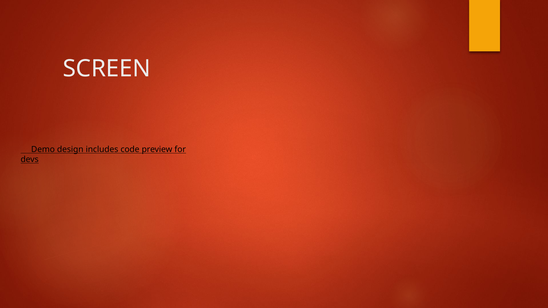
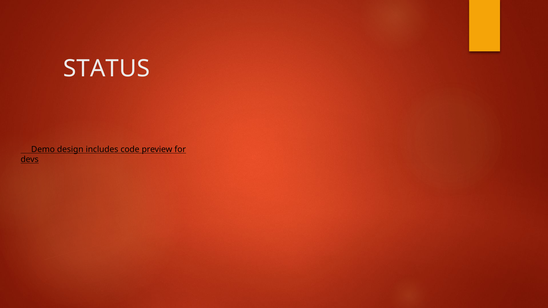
SCREEN: SCREEN -> STATUS (107, 69)
